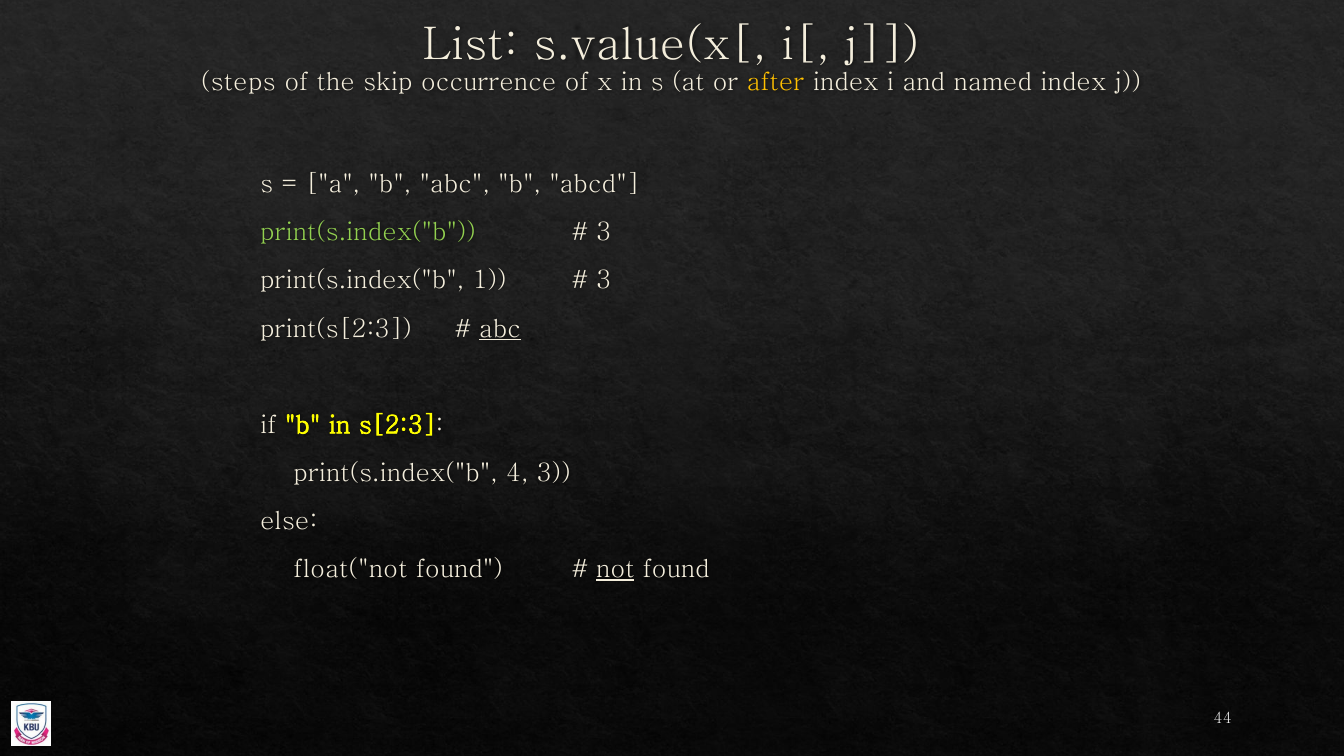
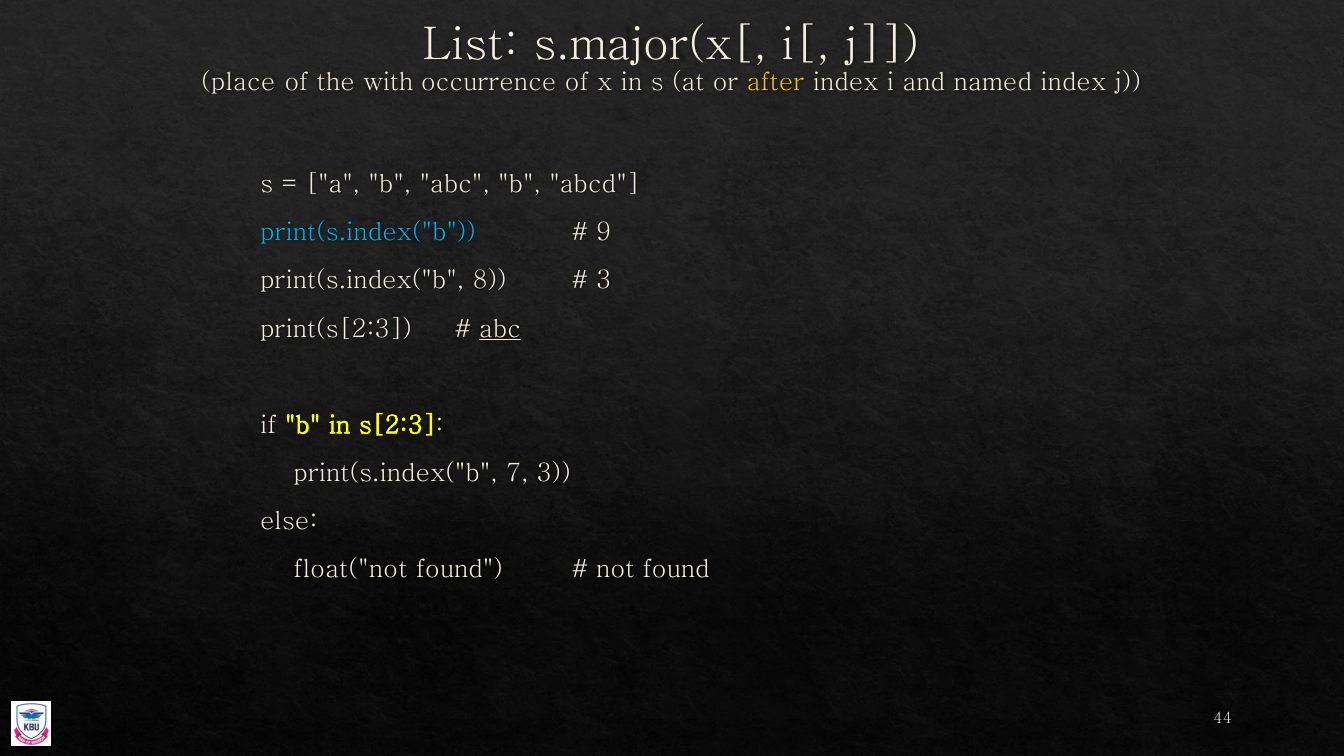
s.value(x[: s.value(x[ -> s.major(x[ (650, 44)
steps: steps -> place (238, 82)
skip: skip -> with (388, 82)
print(s.index("b colour: light green -> light blue (368, 233)
3: 3 -> 9 (604, 233)
1: 1 -> 8 (490, 281)
4: 4 -> 7 (517, 473)
not underline: present -> none (615, 569)
